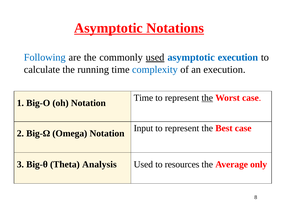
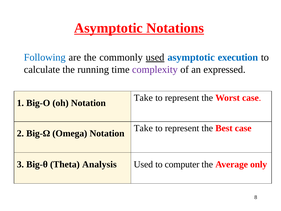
complexity colour: blue -> purple (155, 70)
an execution: execution -> expressed (224, 70)
Time: Time -> Take (143, 98)
the underline: present -> none (207, 98)
Input: Input -> Take (143, 128)
resources: resources -> computer (182, 164)
